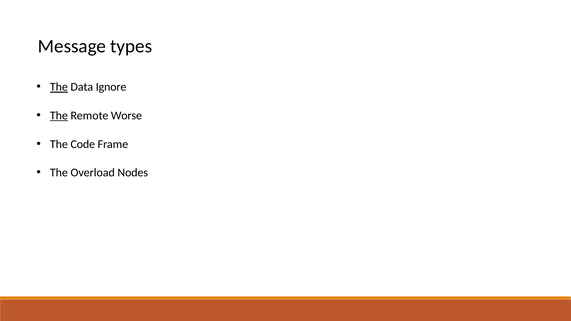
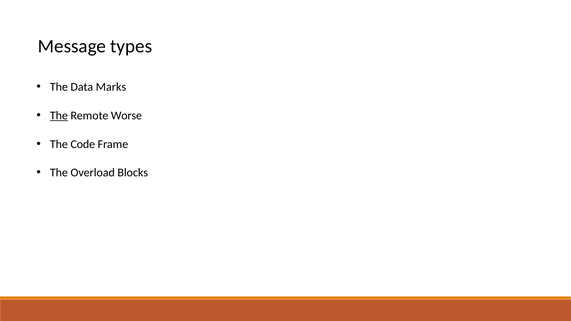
The underline: present -> none (59, 87)
Ignore: Ignore -> Marks (111, 87)
Nodes: Nodes -> Blocks (133, 173)
